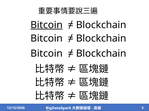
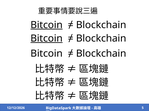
Bitcoin underline: none -> present (47, 39)
